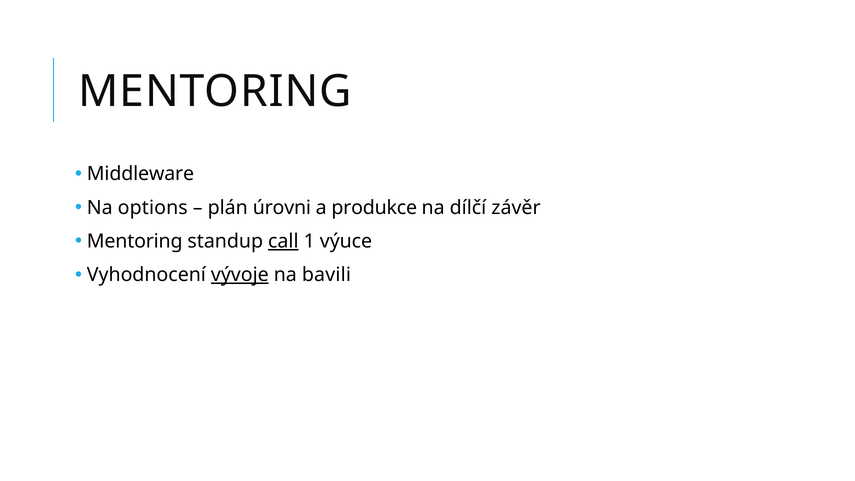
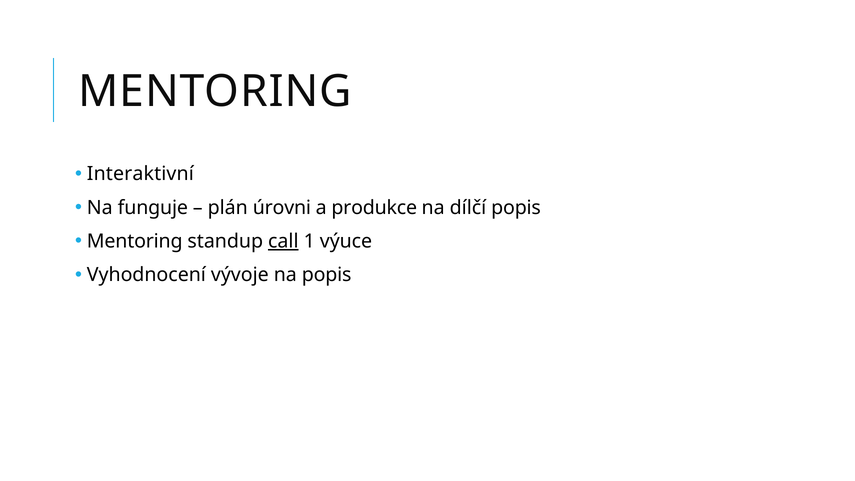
Middleware: Middleware -> Interaktivní (140, 174)
options: options -> funguje (153, 208)
dílčí závěr: závěr -> popis (516, 208)
vývoje underline: present -> none (240, 275)
na bavili: bavili -> popis (327, 275)
